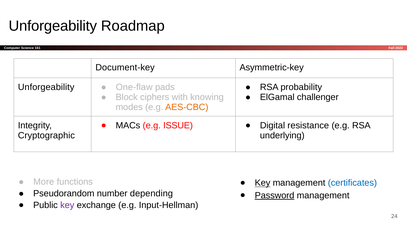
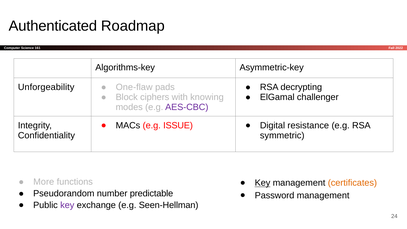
Unforgeability: Unforgeability -> Authenticated (53, 26)
Document-key: Document-key -> Algorithms-key (125, 68)
probability: probability -> decrypting (301, 87)
AES-CBC colour: orange -> purple (187, 107)
Cryptographic: Cryptographic -> Confidentiality (46, 135)
underlying: underlying -> symmetric (282, 135)
certificates colour: blue -> orange (352, 183)
depending: depending -> predictable (152, 193)
Password underline: present -> none (275, 195)
Input-Hellman: Input-Hellman -> Seen-Hellman (169, 205)
